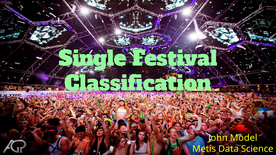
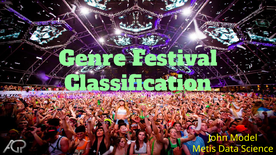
Single: Single -> Genre (92, 59)
